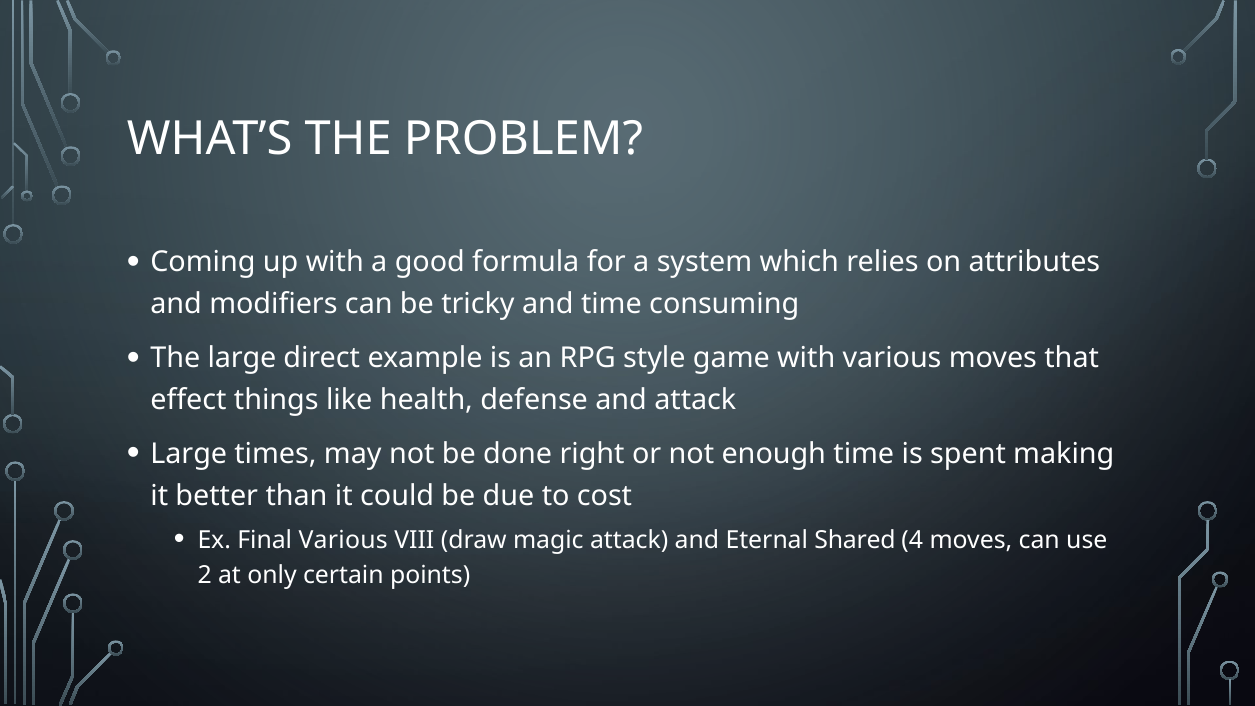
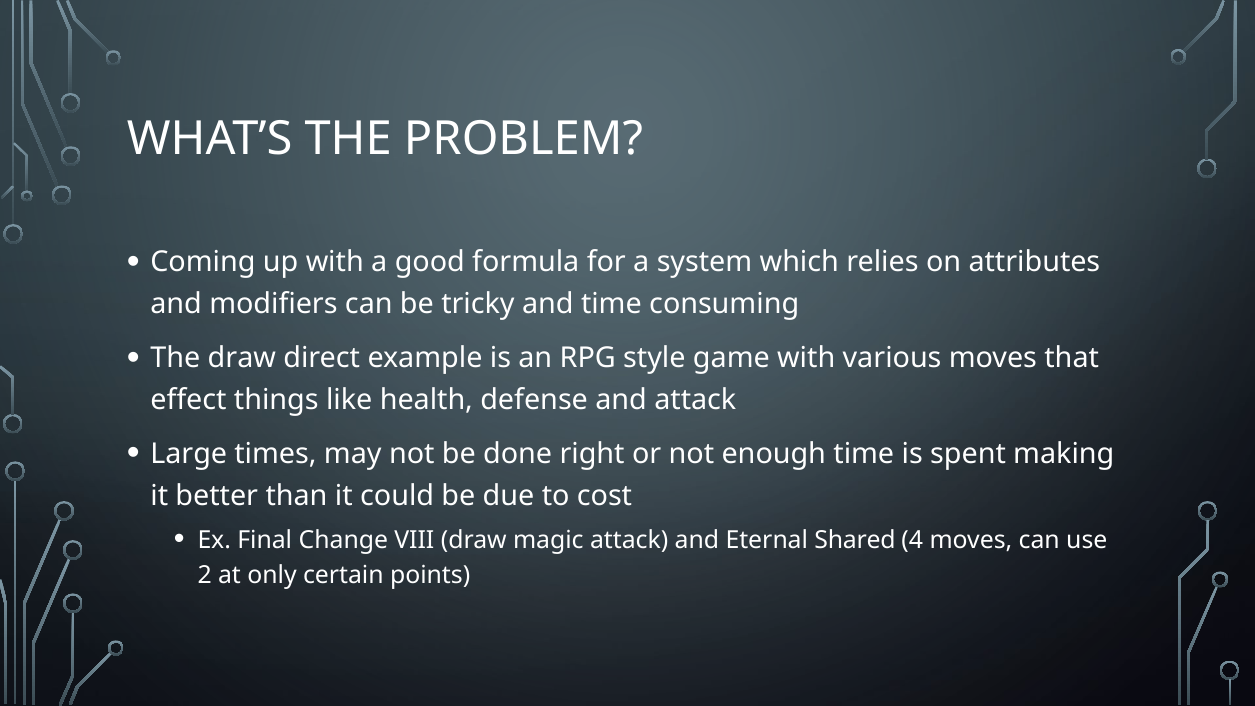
The large: large -> draw (242, 358)
Final Various: Various -> Change (343, 540)
